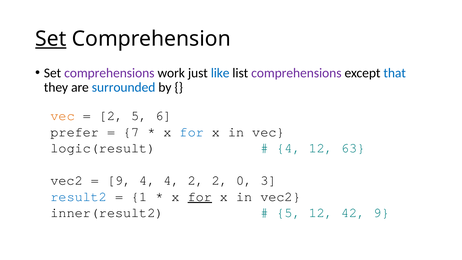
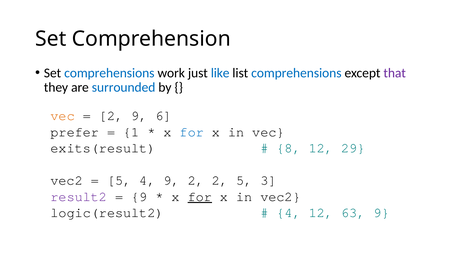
Set underline: present -> none (51, 39)
comprehensions colour: purple -> blue (109, 73)
comprehensions colour: purple -> blue (296, 73)
that colour: blue -> purple (395, 73)
2 5: 5 -> 9 (139, 116)
7: 7 -> 1 (131, 132)
logic(result: logic(result -> exits(result (103, 148)
4: 4 -> 8 (289, 148)
63: 63 -> 29 (353, 148)
9: 9 -> 5 (119, 180)
4 4: 4 -> 9 (172, 180)
2 0: 0 -> 5 (244, 180)
result2 colour: blue -> purple (79, 197)
1: 1 -> 9 (139, 197)
inner(result2: inner(result2 -> logic(result2 (107, 213)
5: 5 -> 4 (289, 213)
42: 42 -> 63 (353, 213)
